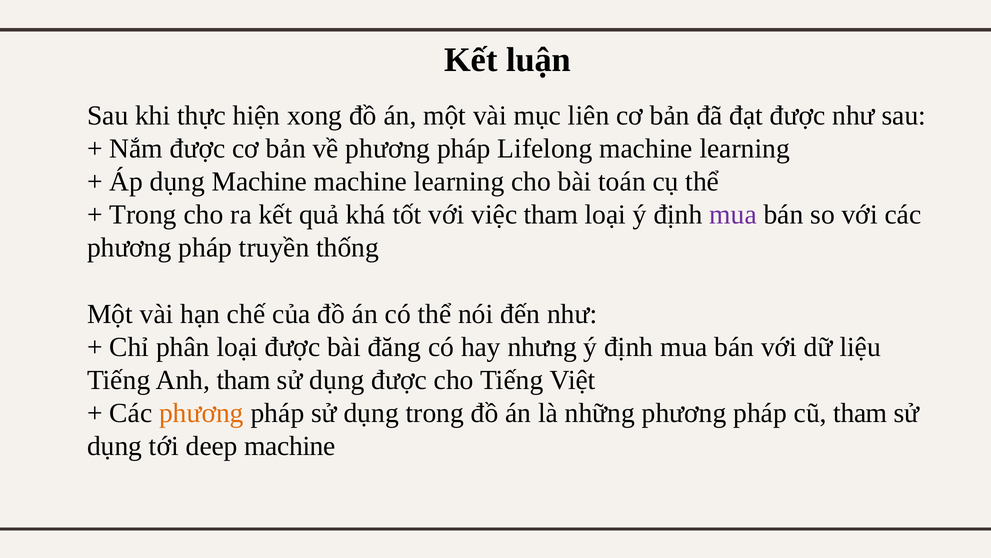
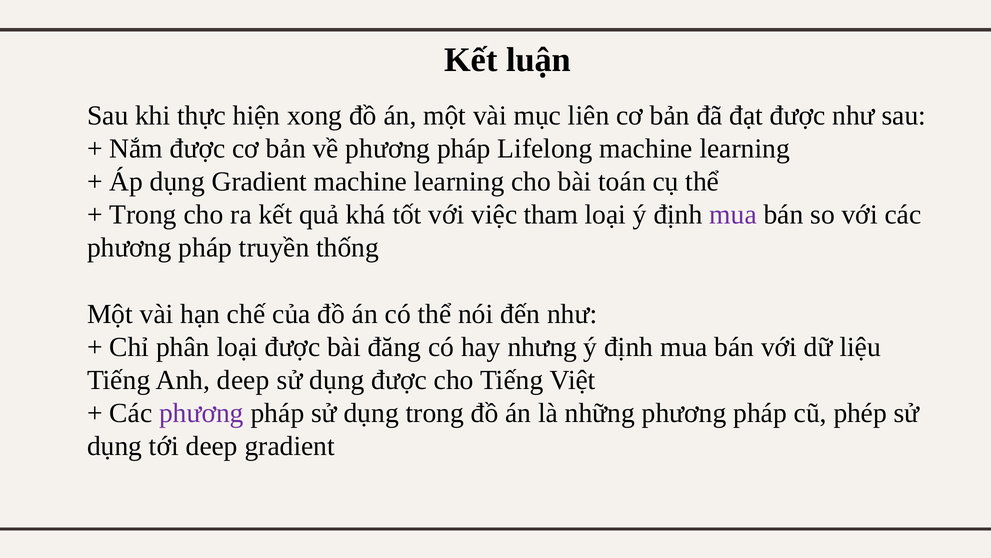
dụng Machine: Machine -> Gradient (260, 181)
Anh tham: tham -> deep (243, 380)
phương colour: orange -> purple (201, 413)
cũ tham: tham -> phép (860, 413)
deep machine: machine -> gradient (290, 446)
